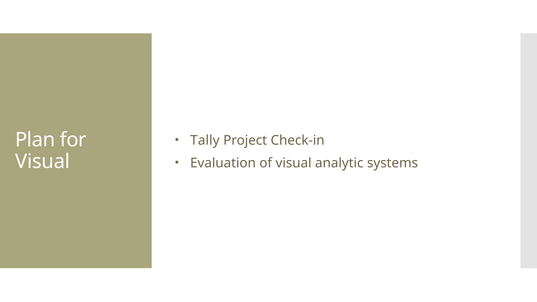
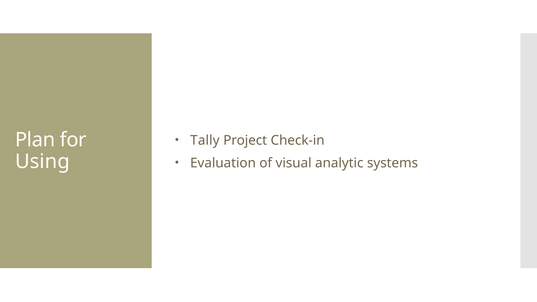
Visual: Visual -> Using (42, 162)
